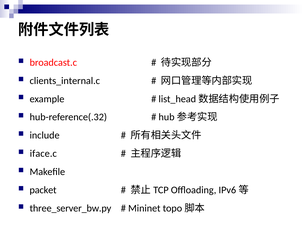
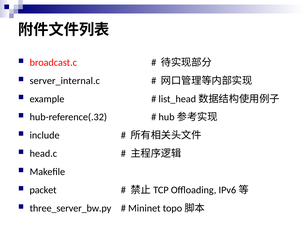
clients_internal.c: clients_internal.c -> server_internal.c (65, 81)
iface.c: iface.c -> head.c (43, 154)
